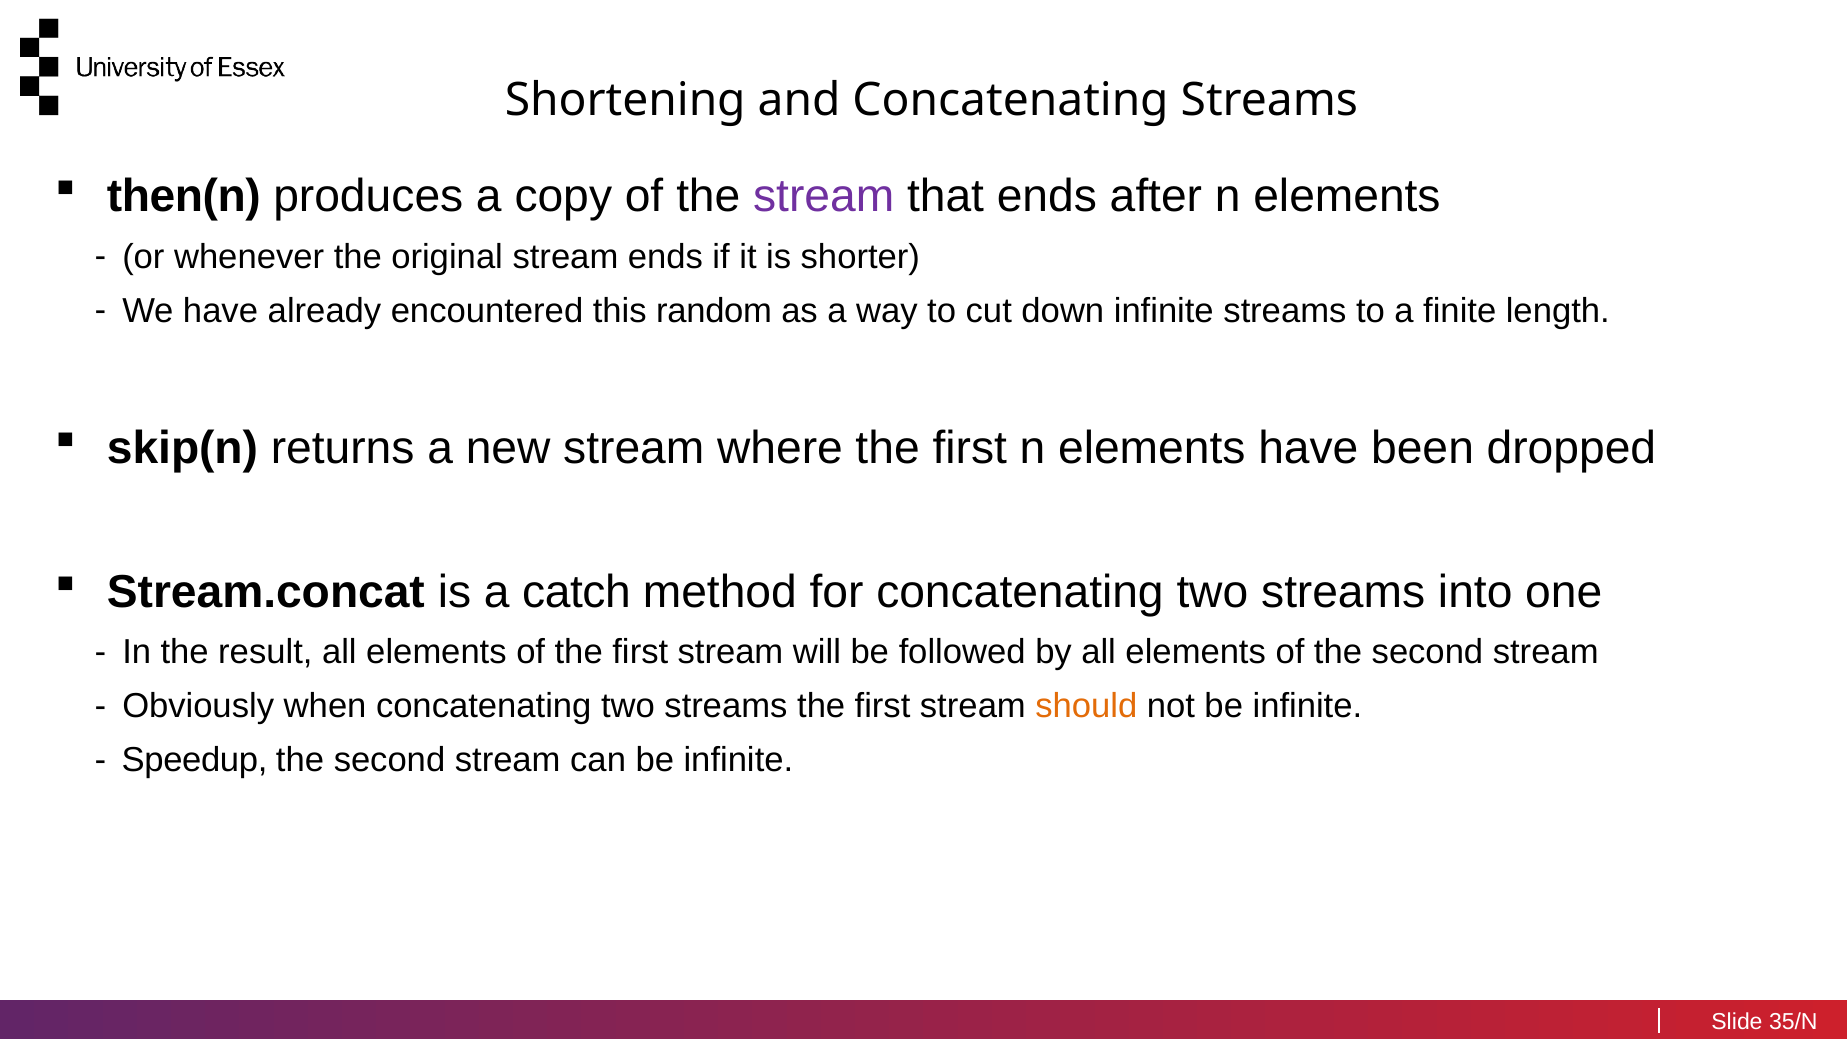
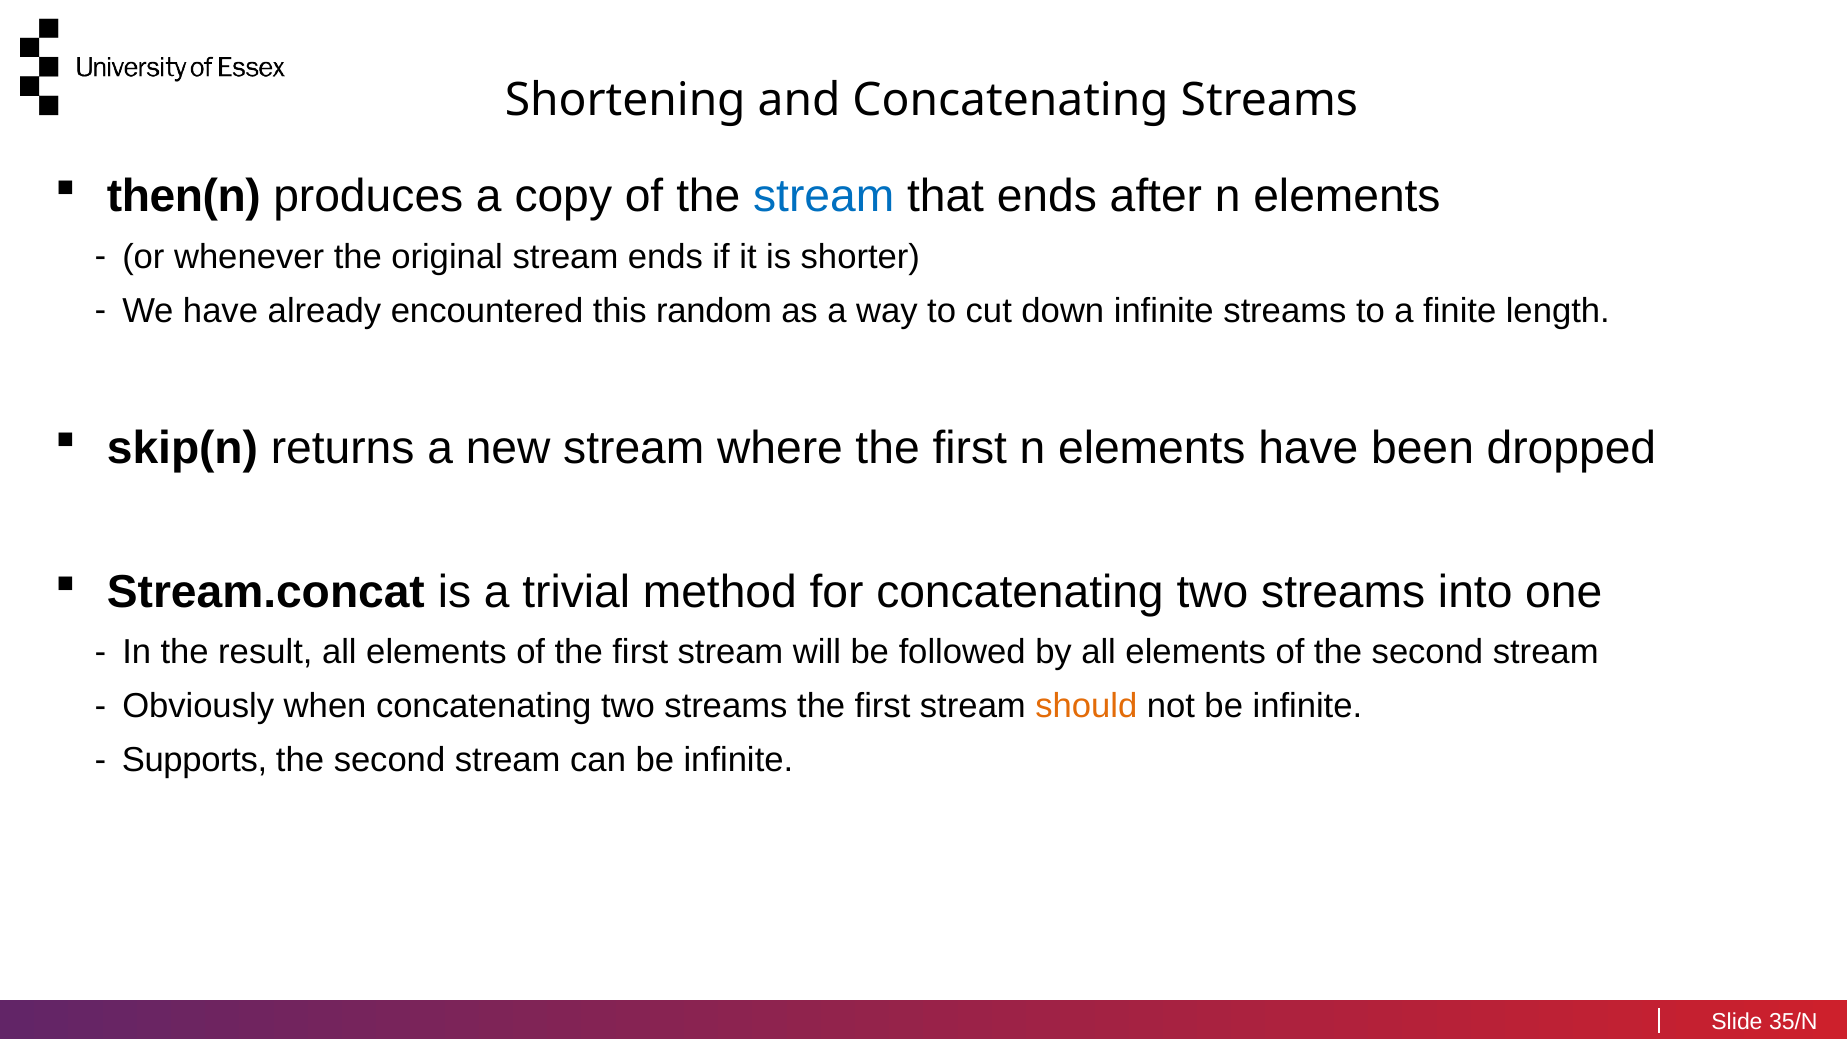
stream colour: purple -> blue (824, 196)
catch: catch -> trivial (576, 592)
Speedup: Speedup -> Supports (195, 760)
